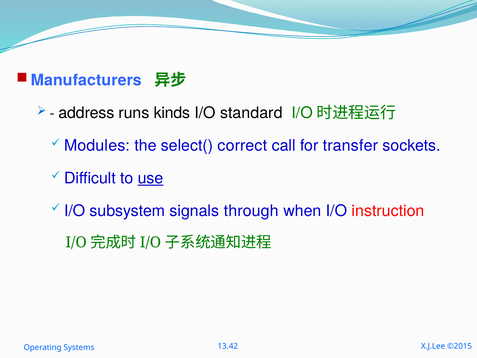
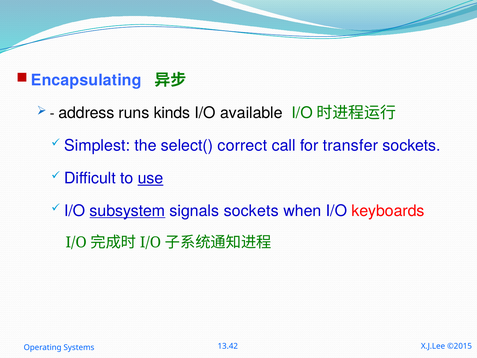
Manufacturers: Manufacturers -> Encapsulating (86, 80)
standard: standard -> available (251, 113)
Modules: Modules -> Simplest (97, 145)
subsystem underline: none -> present (127, 211)
signals through: through -> sockets (251, 211)
instruction: instruction -> keyboards (388, 211)
